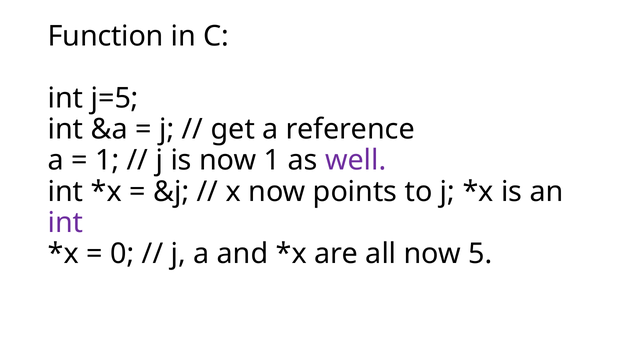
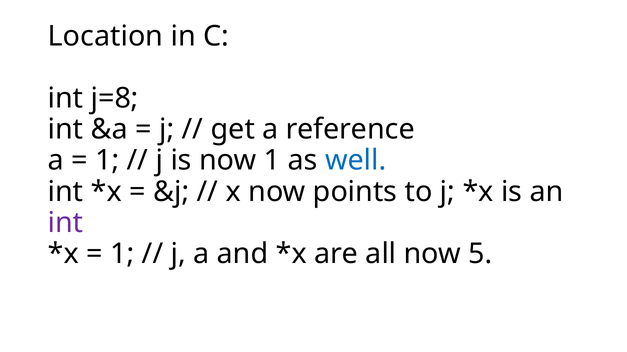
Function: Function -> Location (106, 36)
j=5: j=5 -> j=8 (115, 99)
well colour: purple -> blue (356, 161)
0: 0 -> 1 (122, 254)
